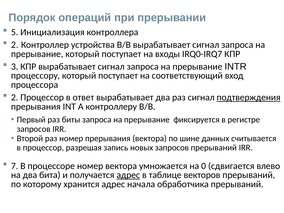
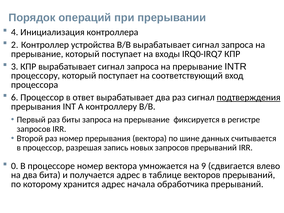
5: 5 -> 4 (15, 32)
2: 2 -> 6 (15, 97)
7: 7 -> 0 (15, 166)
0: 0 -> 9 (204, 166)
адрес underline: present -> none (128, 175)
